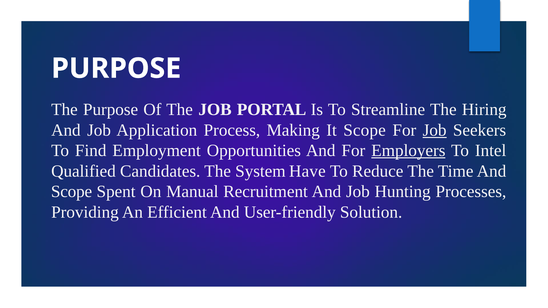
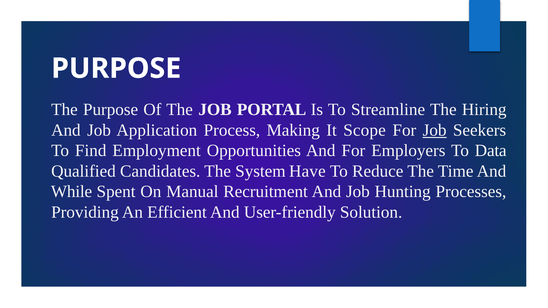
Employers underline: present -> none (408, 151)
Intel: Intel -> Data (491, 151)
Scope: Scope -> While (72, 192)
